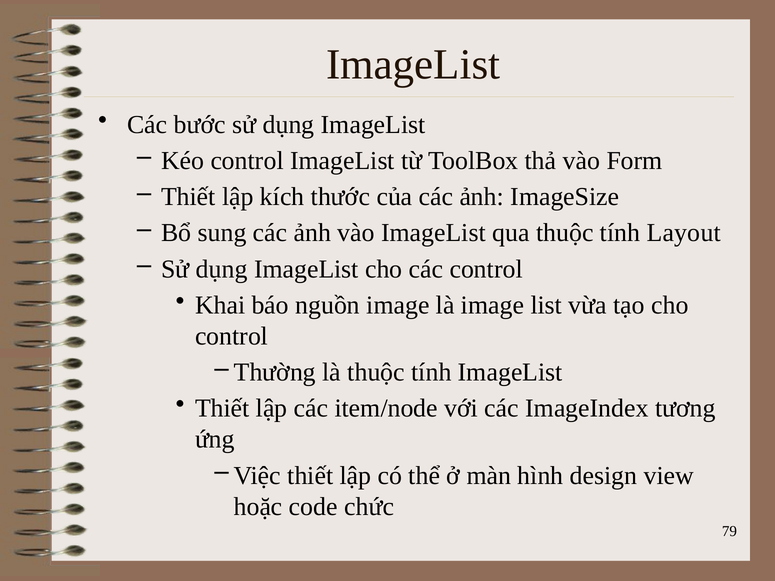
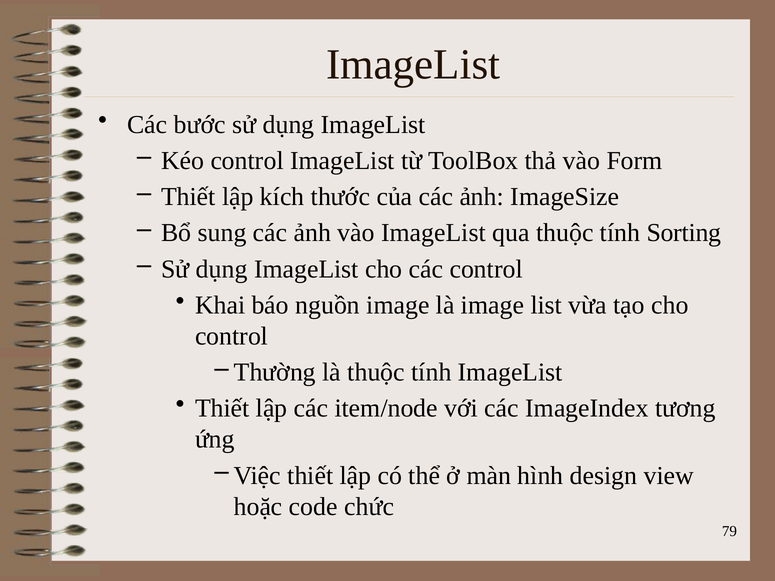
Layout: Layout -> Sorting (684, 233)
